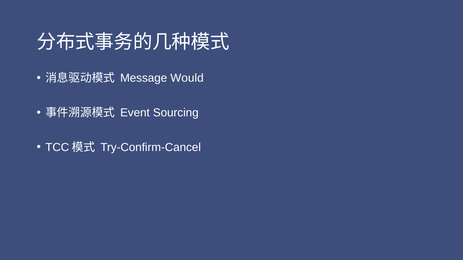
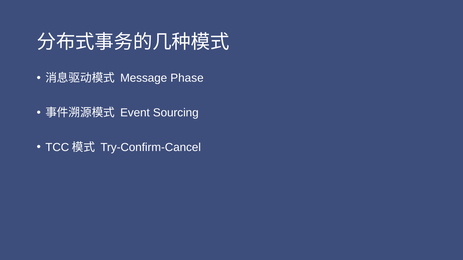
Would: Would -> Phase (187, 78)
